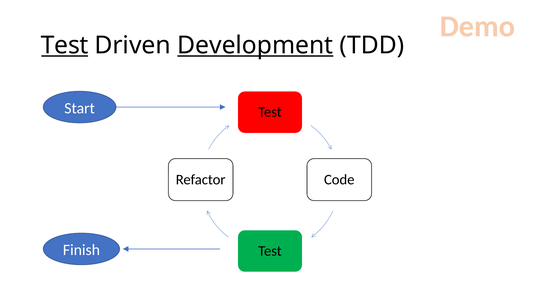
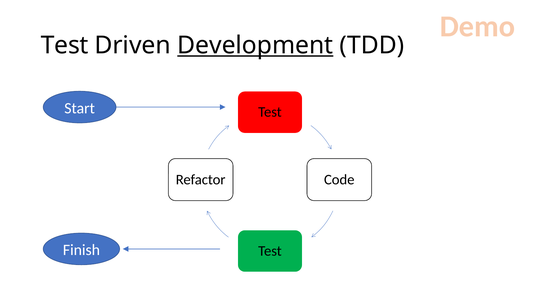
Test underline: present -> none (65, 45)
